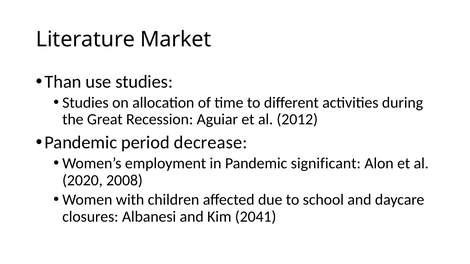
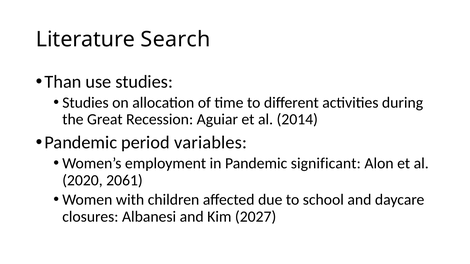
Market: Market -> Search (175, 39)
2012: 2012 -> 2014 (297, 120)
decrease: decrease -> variables (211, 143)
2008: 2008 -> 2061 (124, 181)
2041: 2041 -> 2027 (256, 217)
